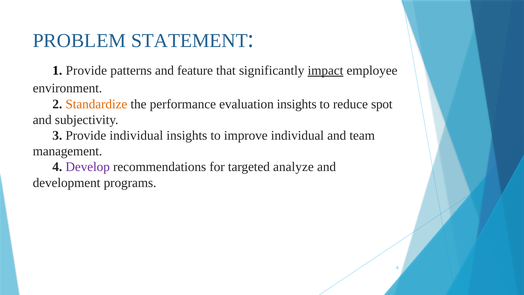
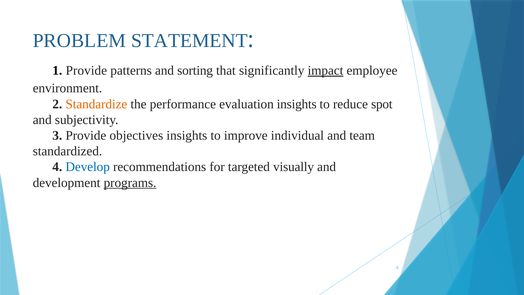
feature: feature -> sorting (195, 70)
Provide individual: individual -> objectives (136, 135)
management: management -> standardized (67, 151)
Develop colour: purple -> blue (88, 167)
analyze: analyze -> visually (294, 167)
programs underline: none -> present (130, 183)
